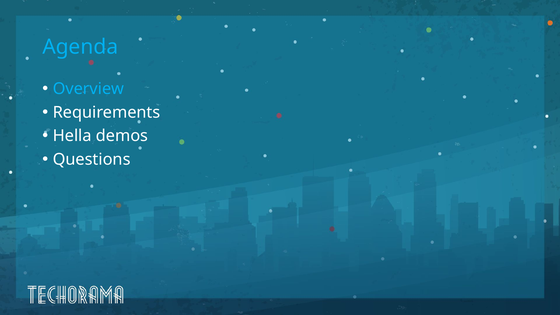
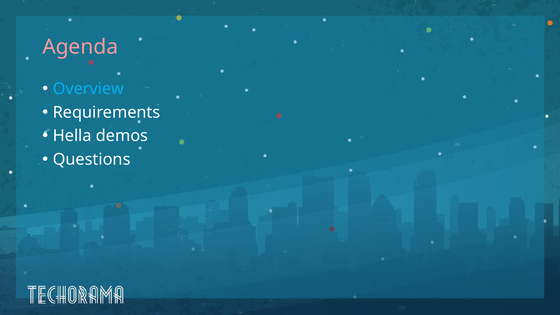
Agenda colour: light blue -> pink (80, 47)
